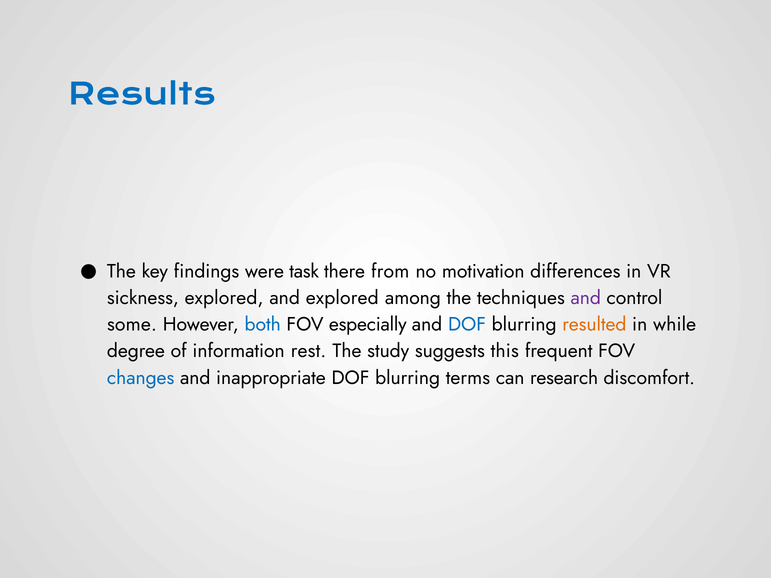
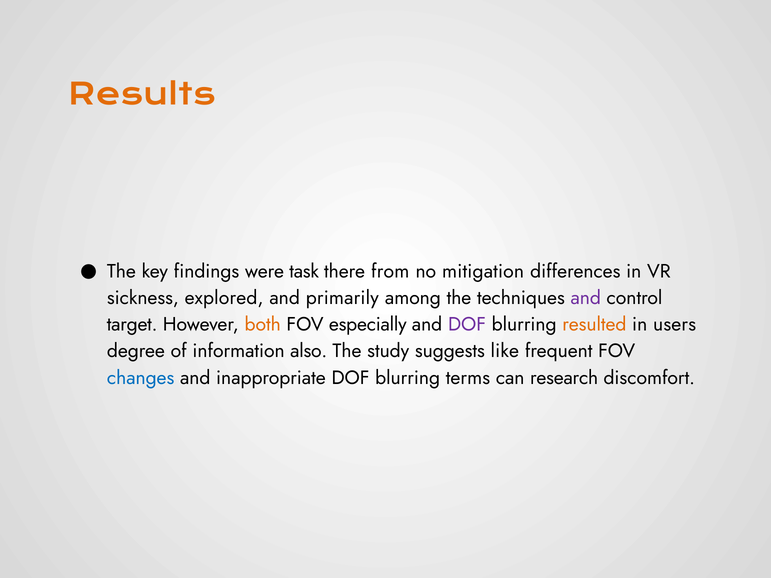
Results colour: blue -> orange (142, 95)
motivation: motivation -> mitigation (483, 271)
and explored: explored -> primarily (342, 298)
some: some -> target (132, 325)
both colour: blue -> orange (263, 325)
DOF colour: blue -> purple (467, 325)
while: while -> users (675, 325)
rest: rest -> also (309, 351)
this: this -> like (505, 351)
